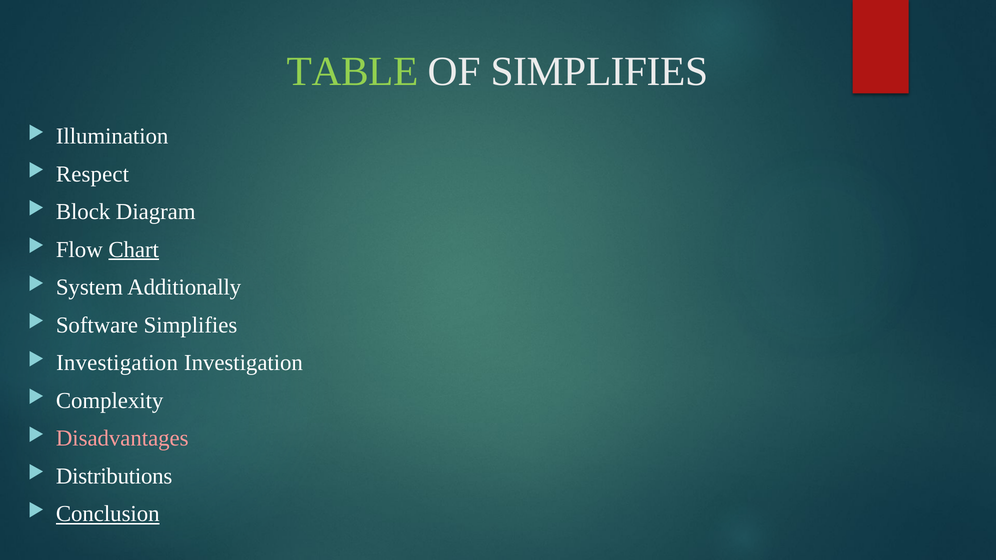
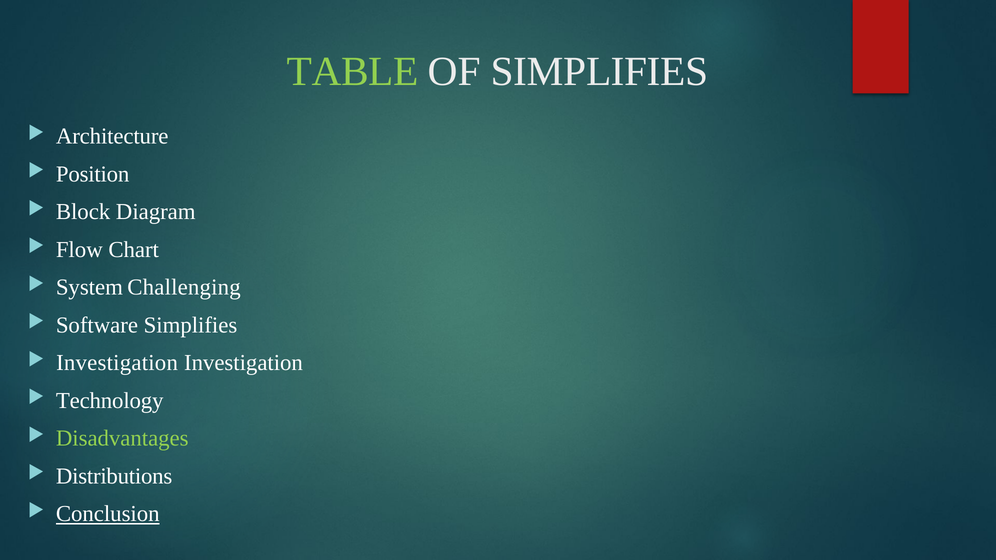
Illumination: Illumination -> Architecture (112, 136)
Respect: Respect -> Position (93, 174)
Chart underline: present -> none (134, 250)
Additionally: Additionally -> Challenging (184, 287)
Complexity: Complexity -> Technology (110, 401)
Disadvantages colour: pink -> light green (122, 438)
